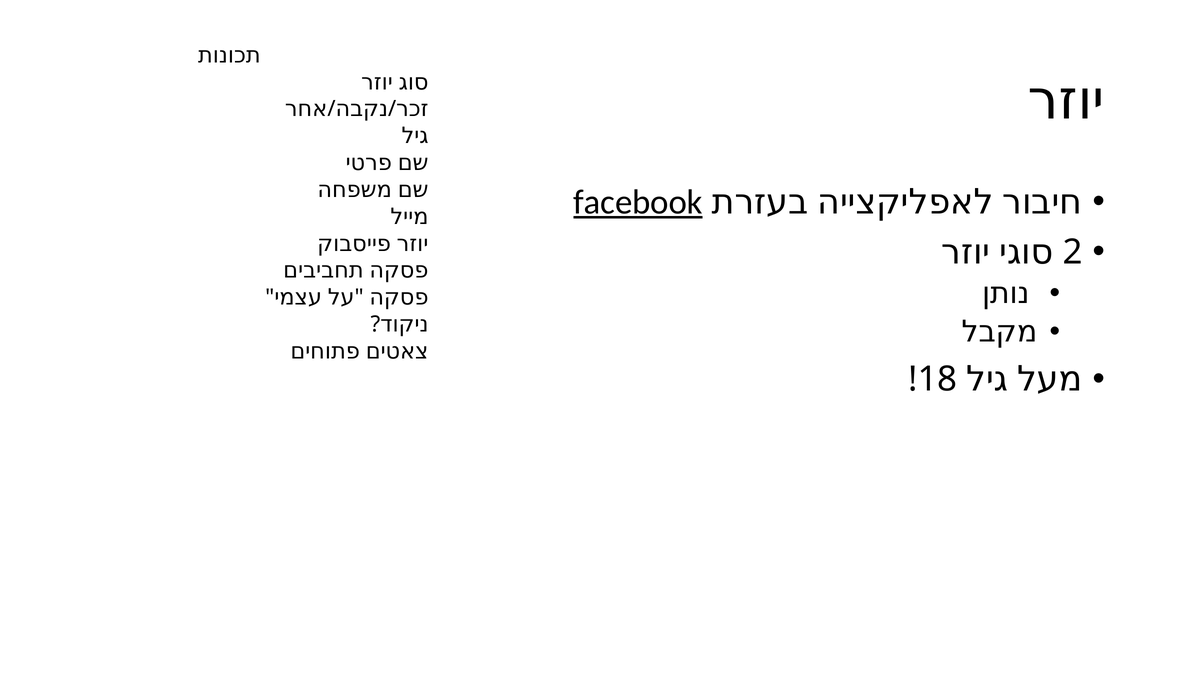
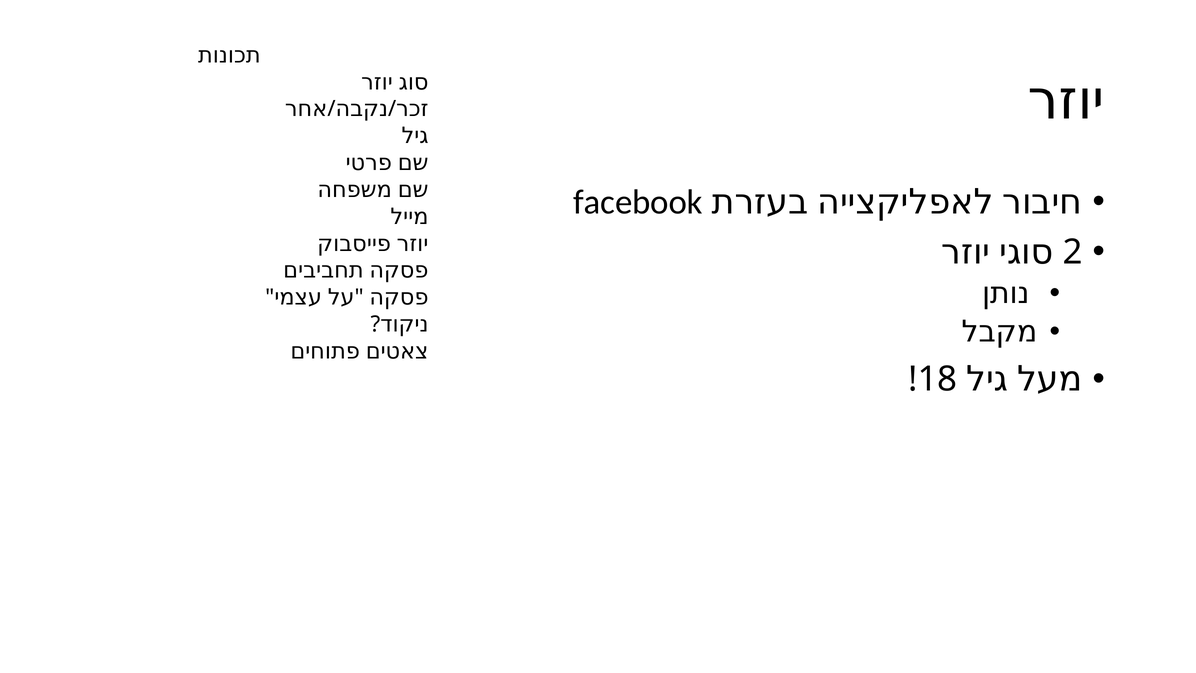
facebook underline: present -> none (638, 202)
